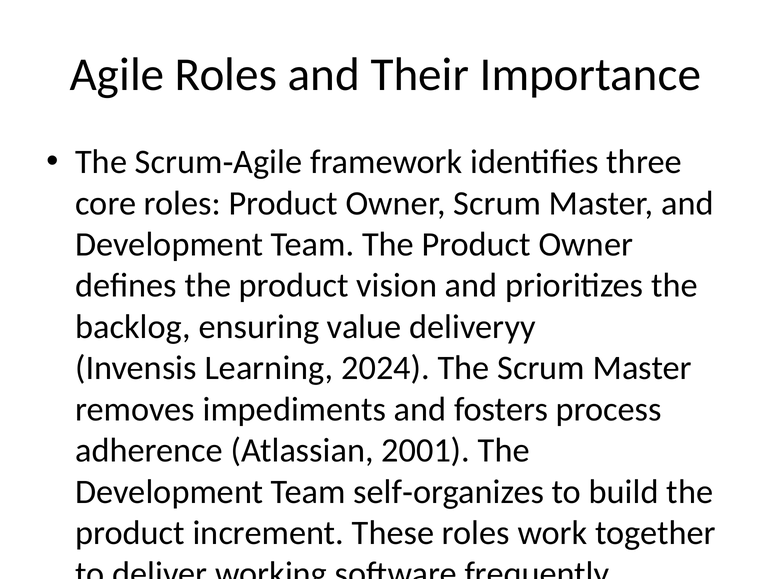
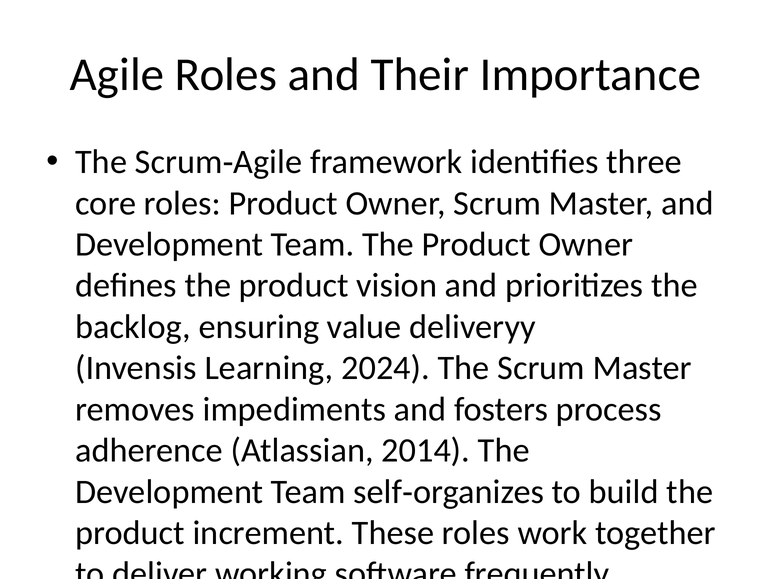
2001: 2001 -> 2014 (426, 450)
